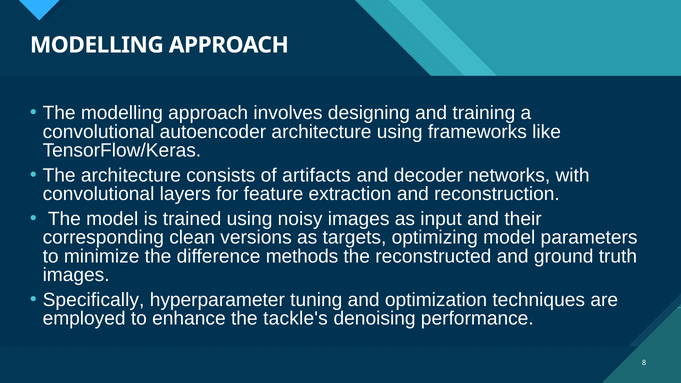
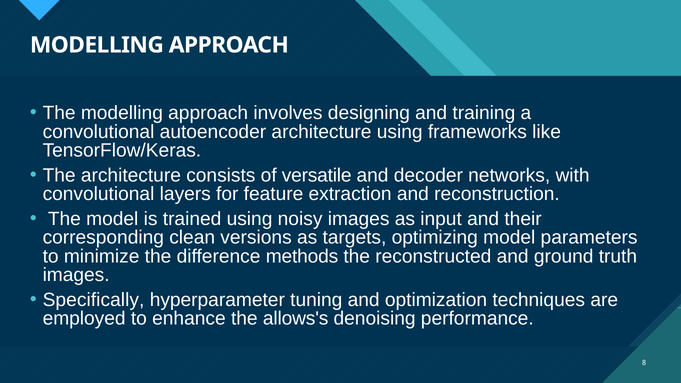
artifacts: artifacts -> versatile (317, 175)
tackle's: tackle's -> allows's (296, 319)
